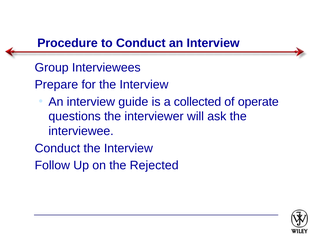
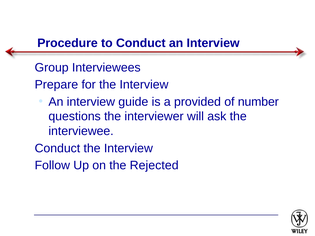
collected: collected -> provided (197, 102)
operate: operate -> number (258, 102)
